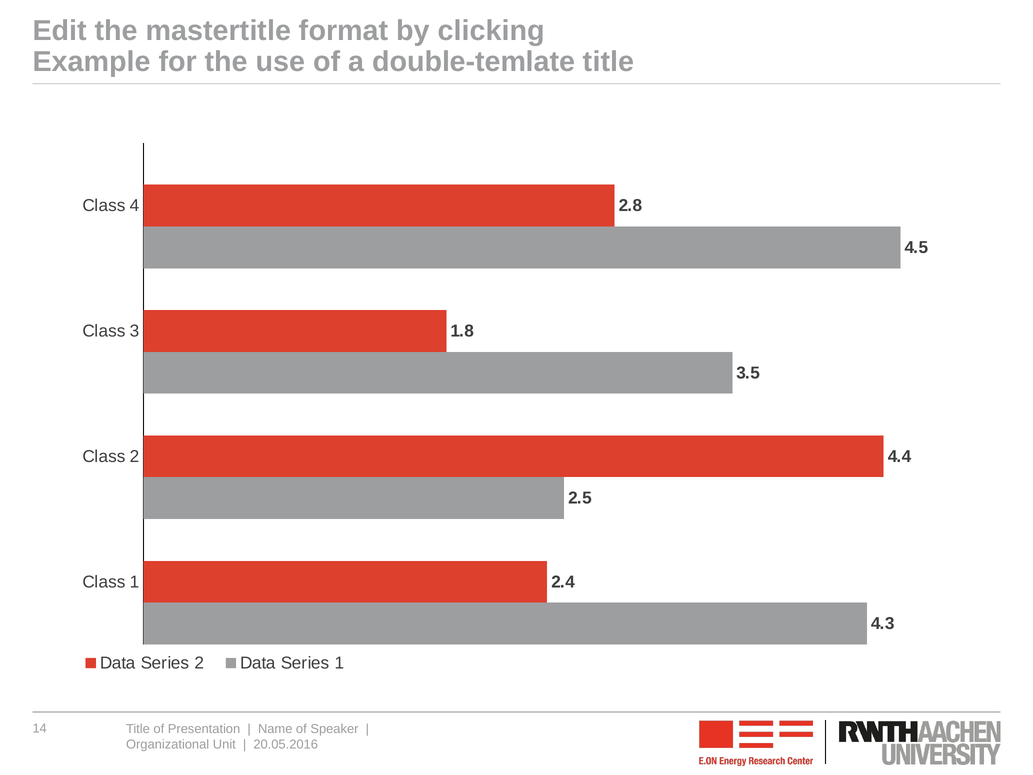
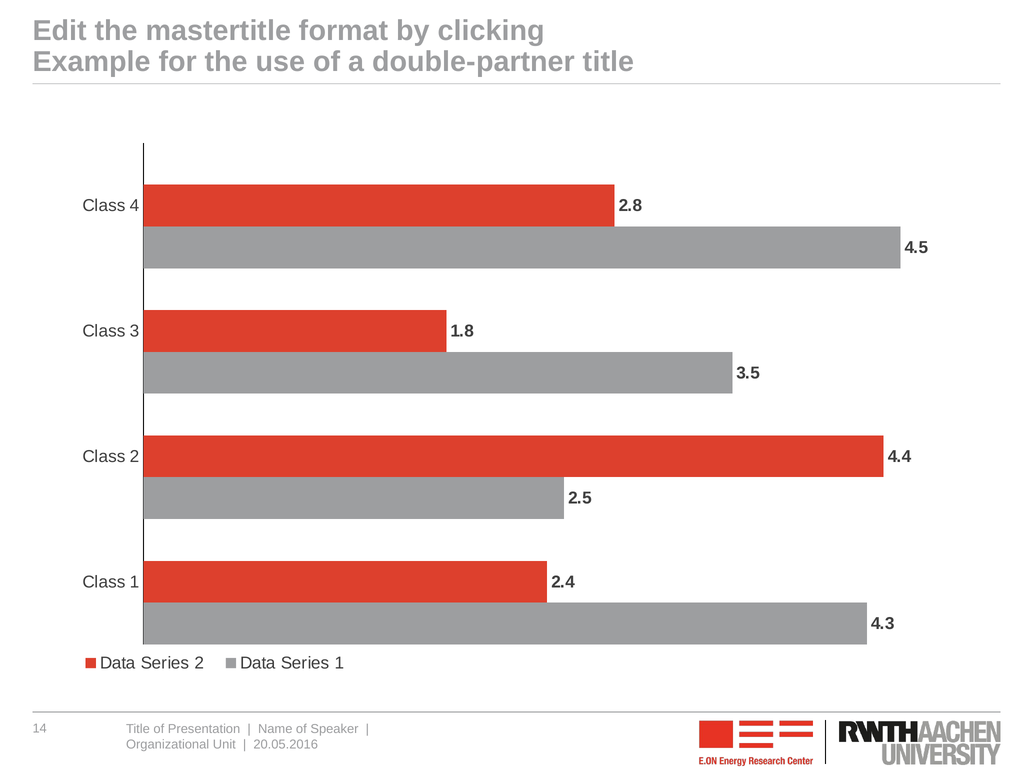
double-temlate: double-temlate -> double-partner (474, 62)
